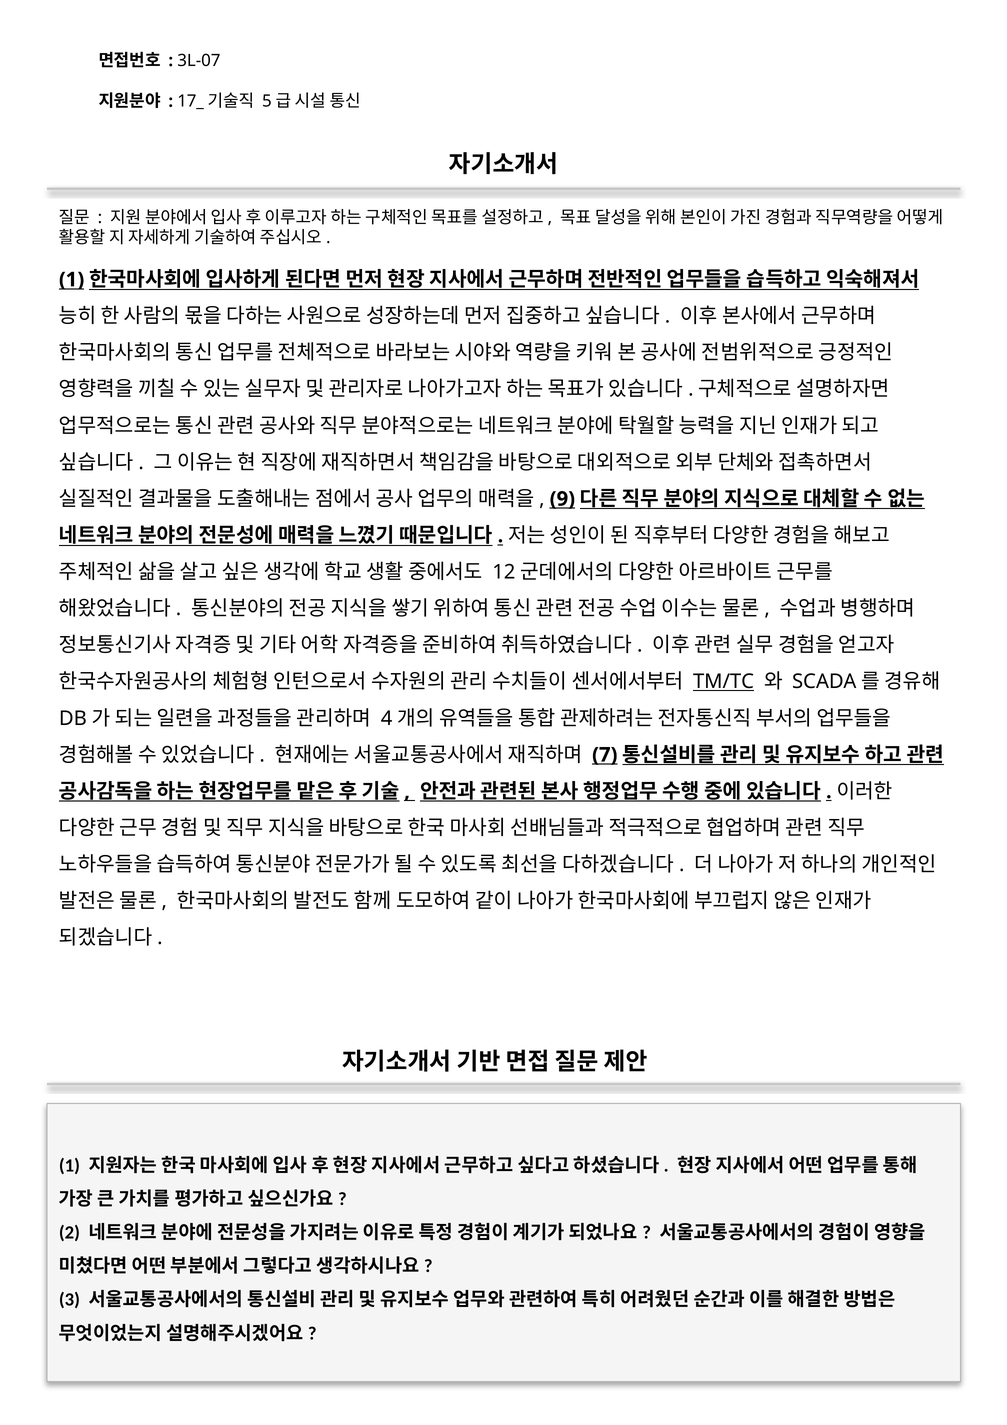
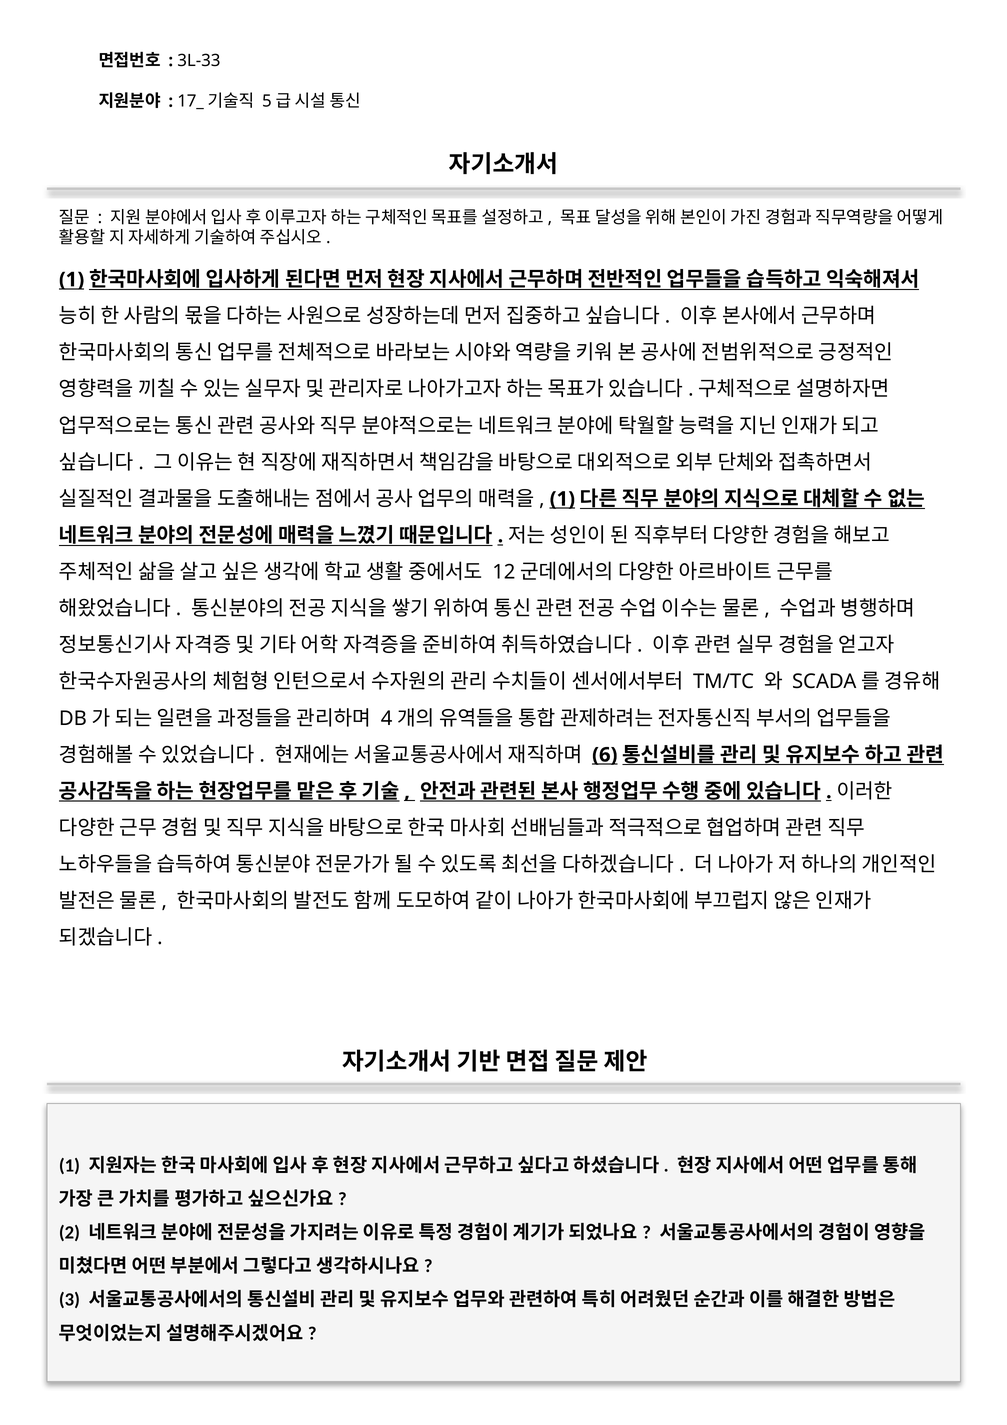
3L-07: 3L-07 -> 3L-33 (199, 61)
9: 9 -> 1 (562, 499)
TM/TC underline: present -> none (724, 681)
7: 7 -> 6 (605, 754)
